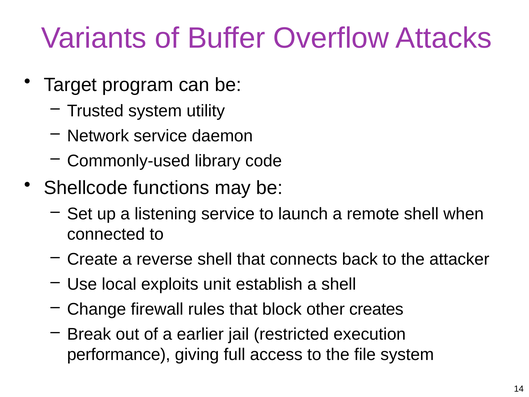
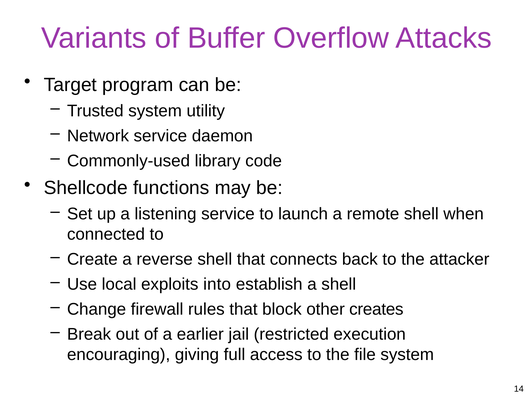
unit: unit -> into (217, 284)
performance: performance -> encouraging (119, 354)
